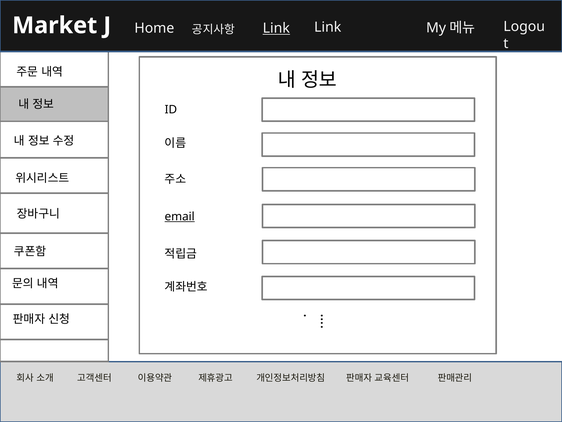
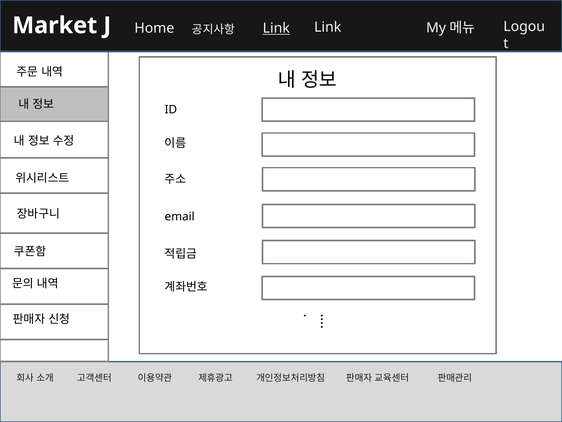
email underline: present -> none (180, 216)
